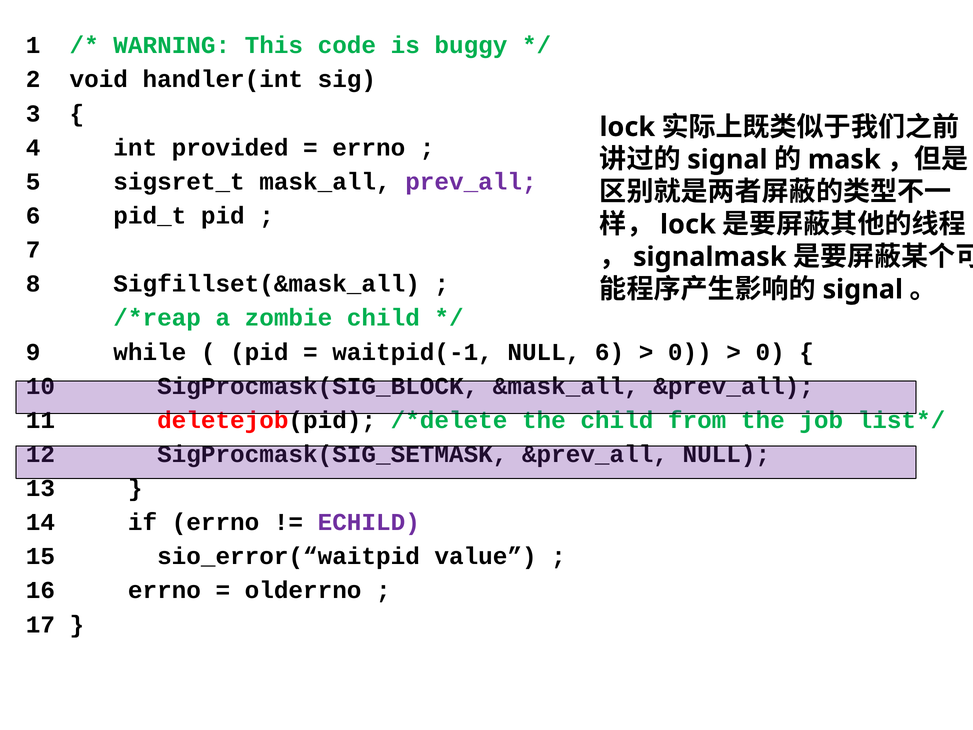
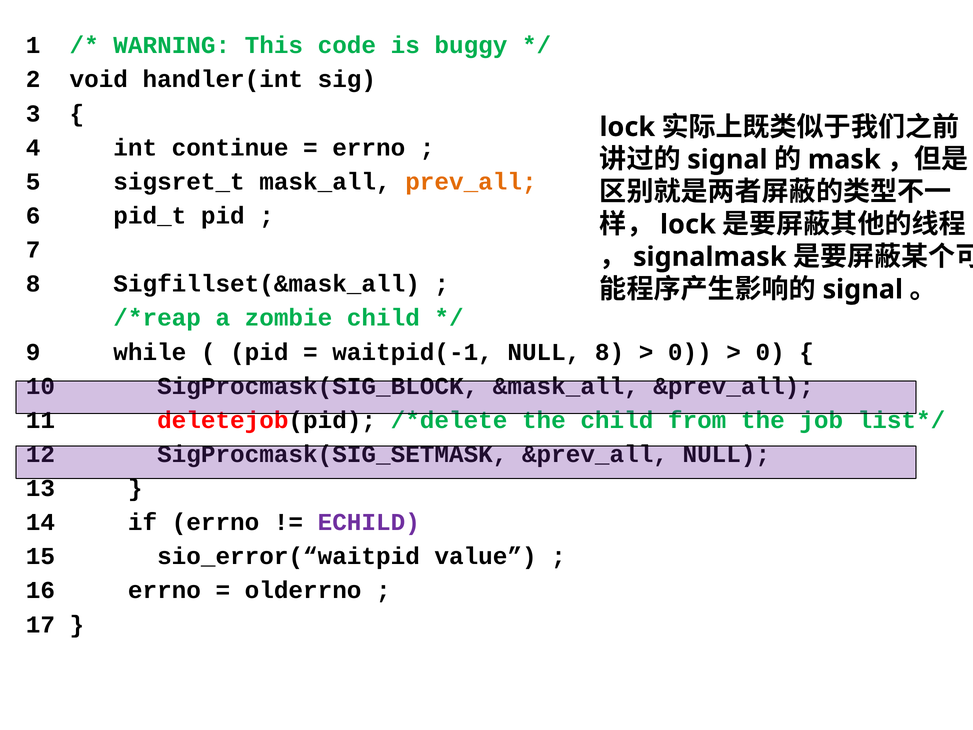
provided: provided -> continue (230, 148)
prev_all colour: purple -> orange (471, 182)
NULL 6: 6 -> 8 (610, 352)
